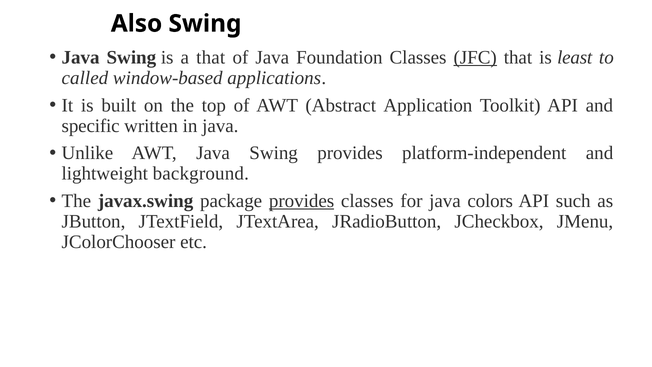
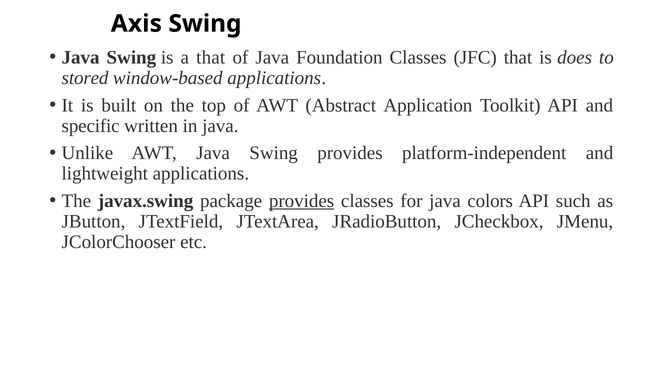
Also: Also -> Axis (136, 24)
JFC underline: present -> none (475, 57)
least: least -> does (575, 57)
called: called -> stored (85, 78)
lightweight background: background -> applications (201, 173)
